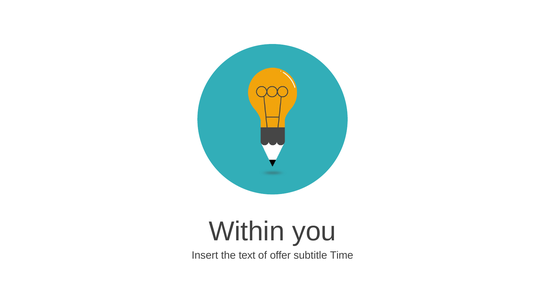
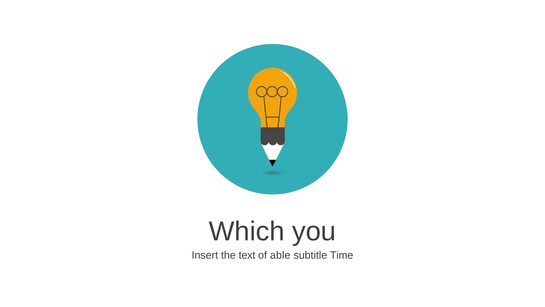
Within: Within -> Which (247, 231)
offer: offer -> able (280, 255)
